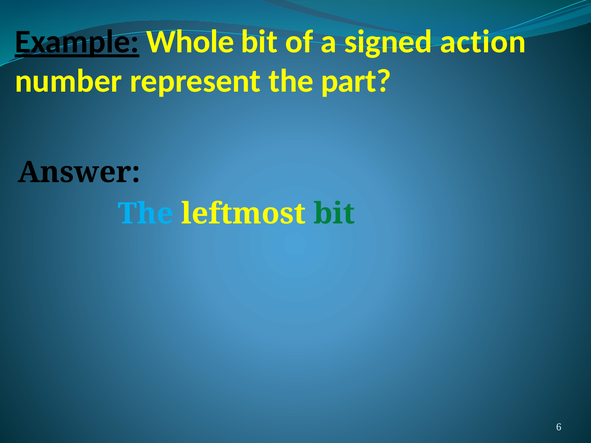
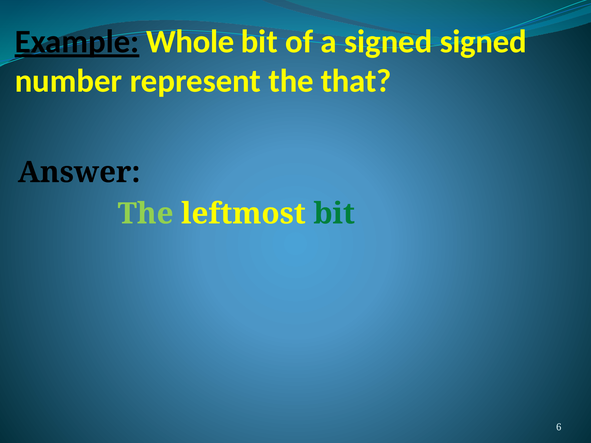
signed action: action -> signed (483, 42)
part: part -> that (356, 81)
The colour: light blue -> light green (146, 214)
